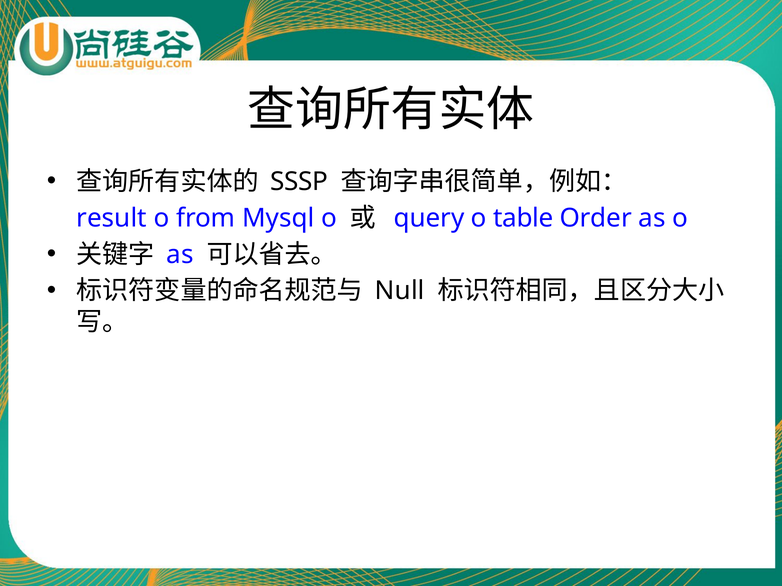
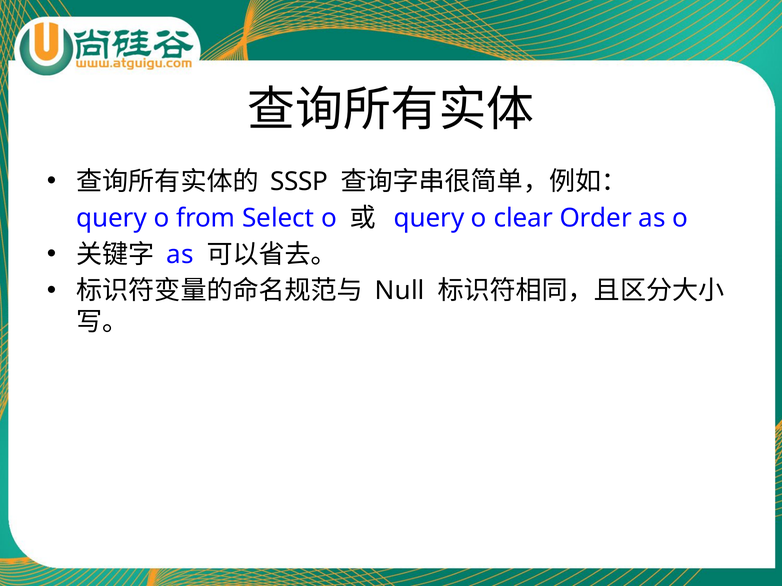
result: result -> query (112, 218)
Mysql: Mysql -> Select (278, 218)
table: table -> clear (523, 218)
